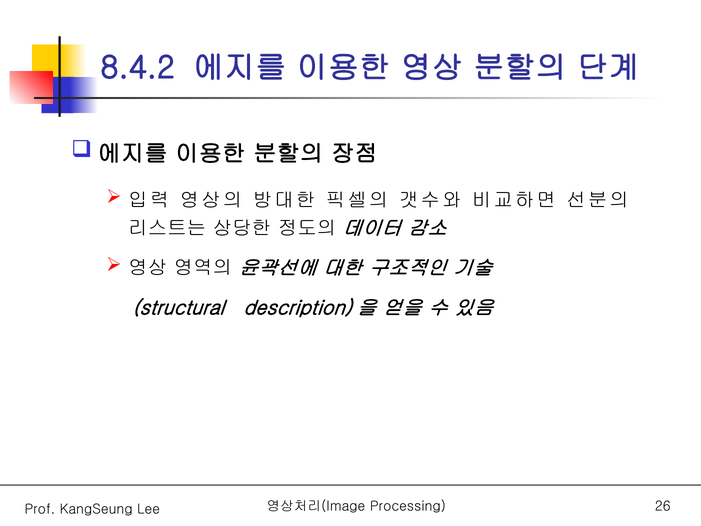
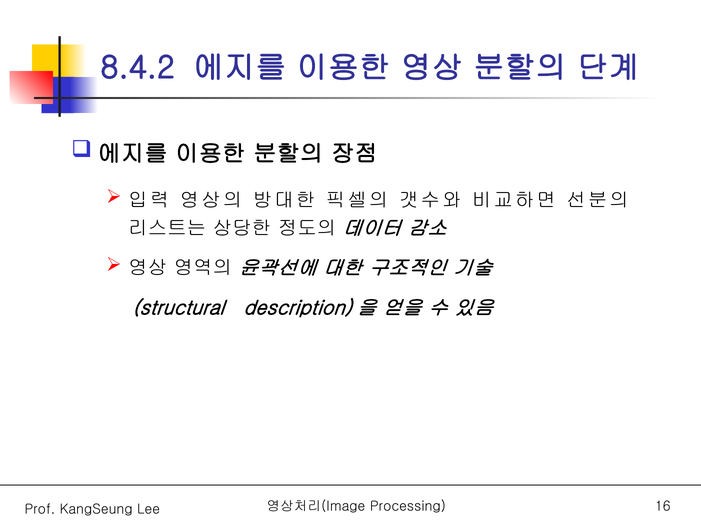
26: 26 -> 16 (663, 506)
